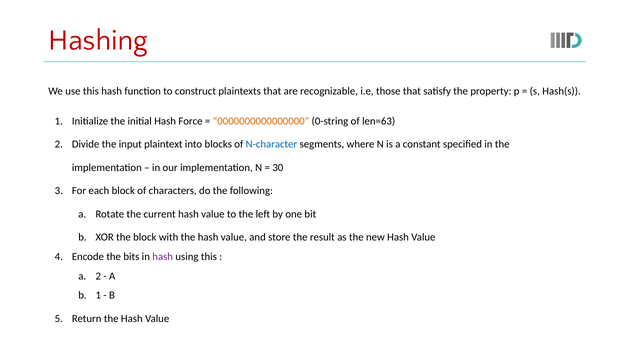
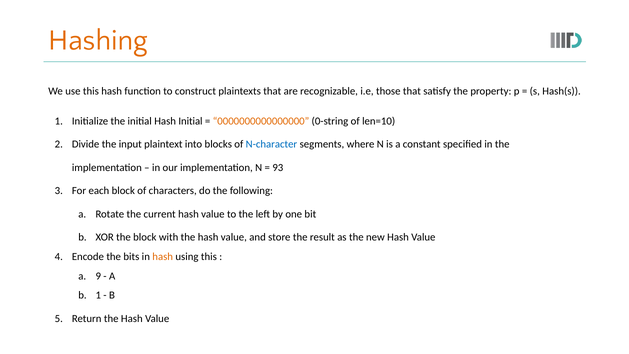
Hashing colour: red -> orange (98, 40)
Hash Force: Force -> Initial (190, 121)
len=63: len=63 -> len=10 (379, 121)
30: 30 -> 93 (278, 167)
hash colour: purple -> orange (163, 256)
a 2: 2 -> 9 (98, 276)
